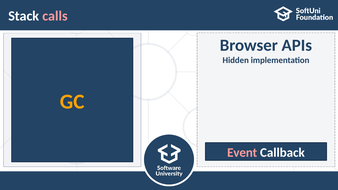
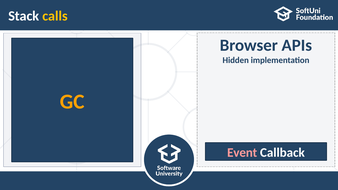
calls colour: pink -> yellow (55, 16)
